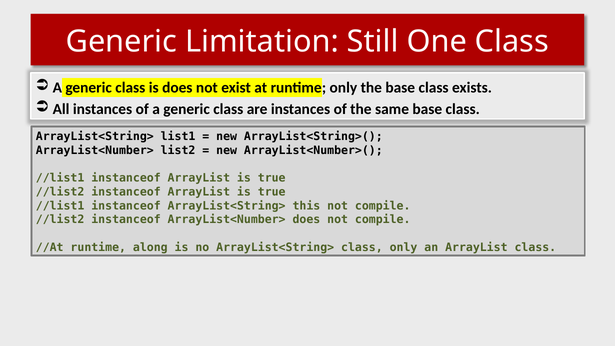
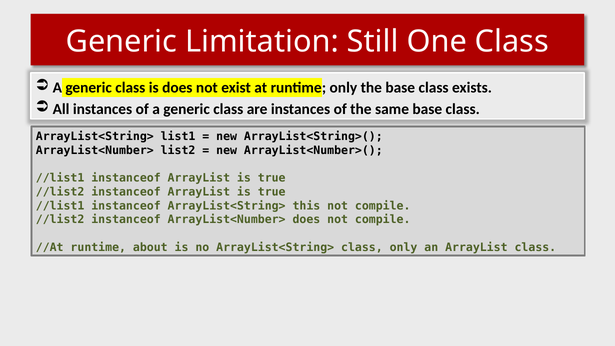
along: along -> about (150, 247)
